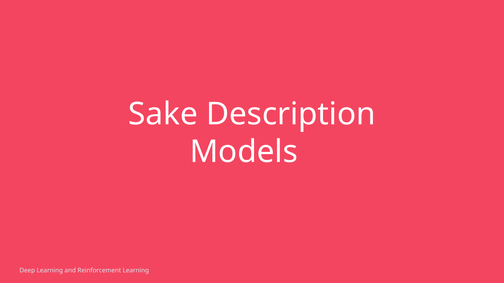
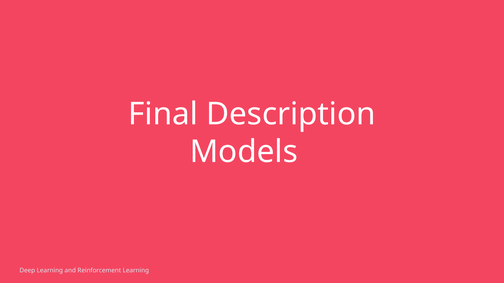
Sake: Sake -> Final (163, 114)
